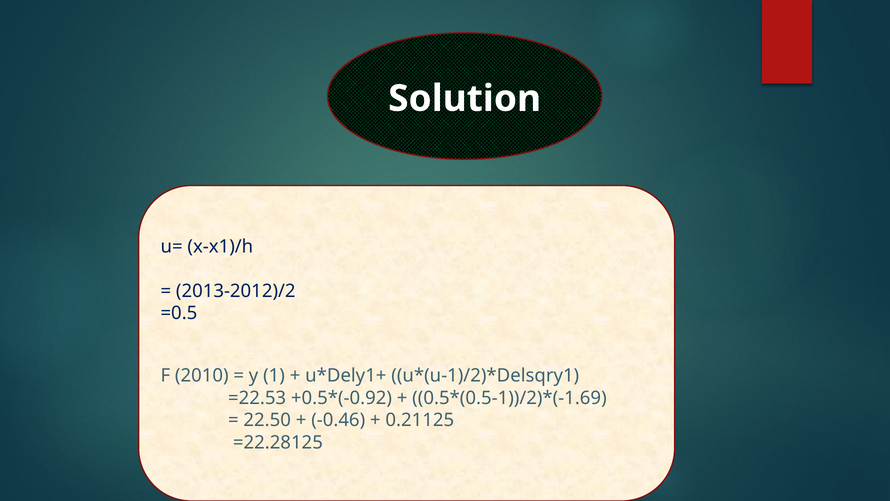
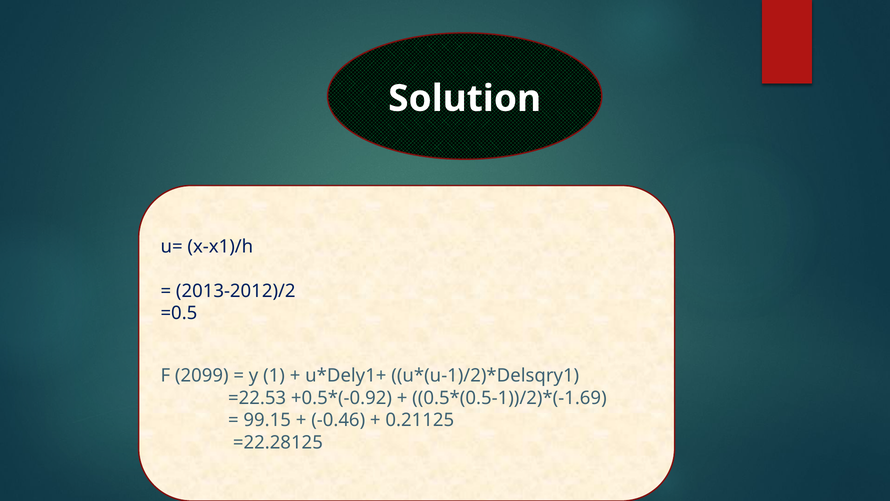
2010: 2010 -> 2099 (202, 375)
22.50: 22.50 -> 99.15 (267, 420)
